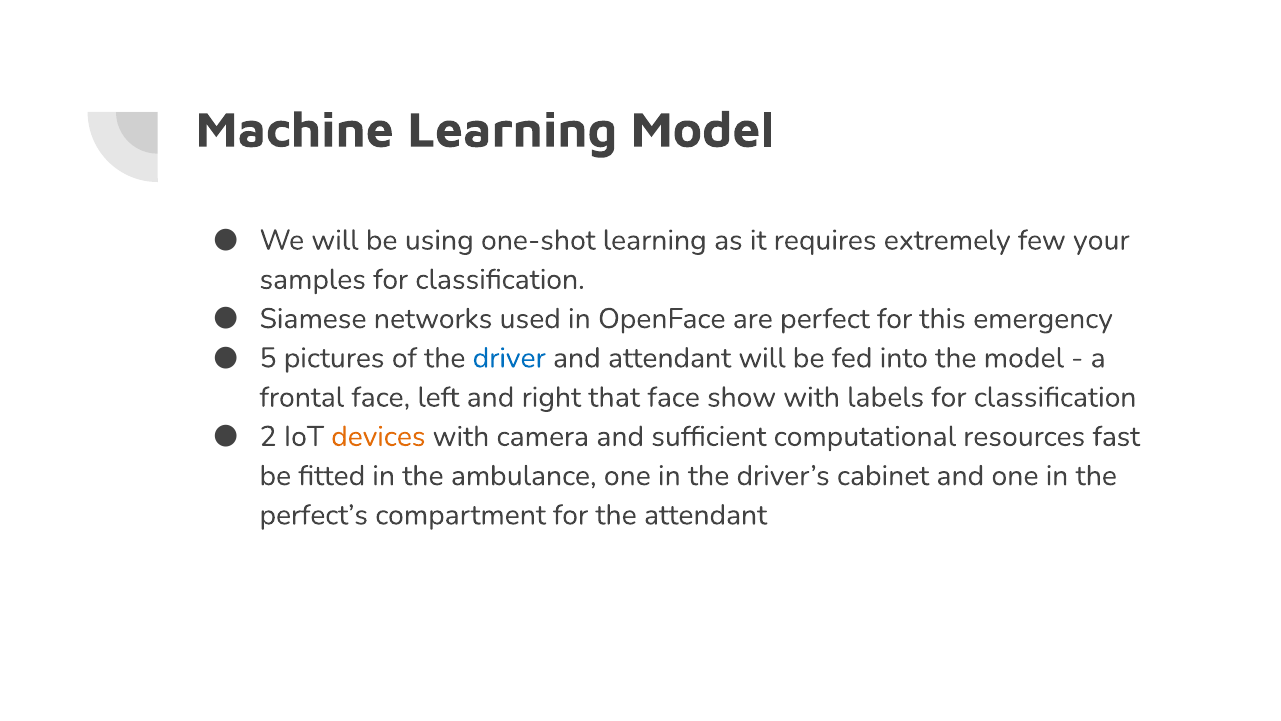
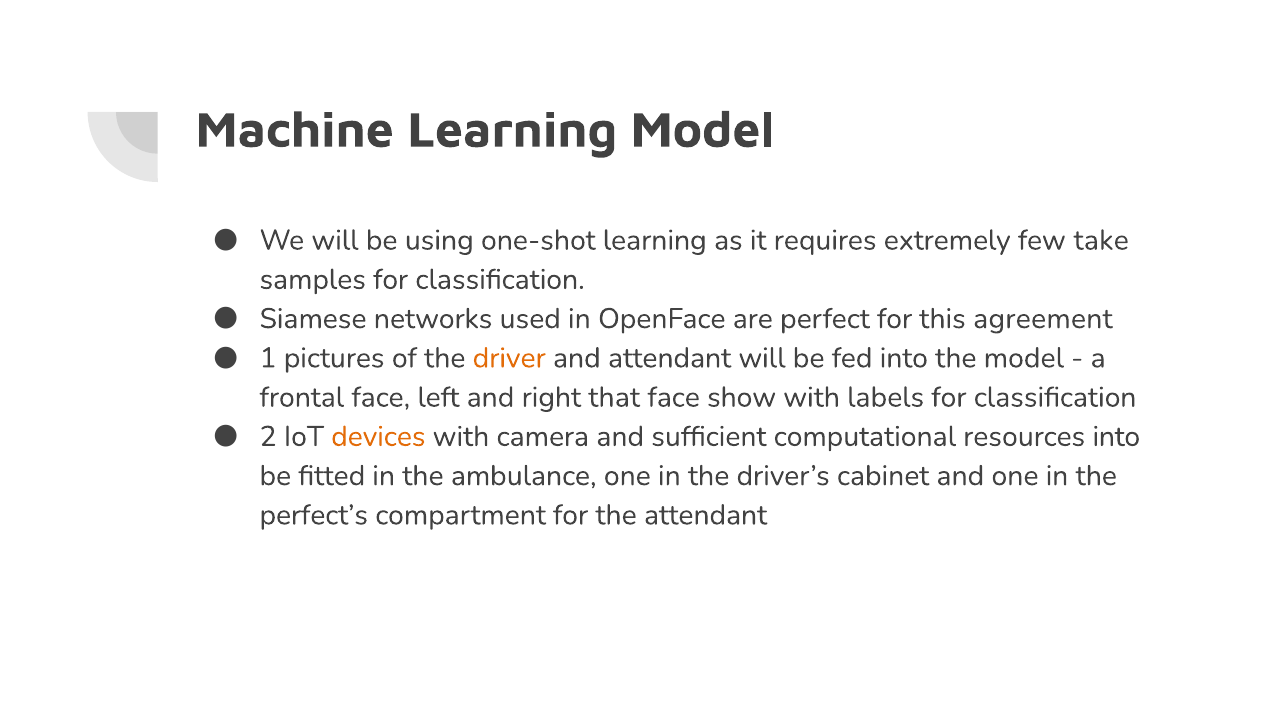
your: your -> take (1101, 240)
emergency: emergency -> agreement (1043, 319)
5: 5 -> 1 (268, 358)
driver colour: blue -> orange (509, 358)
resources fast: fast -> into (1116, 436)
